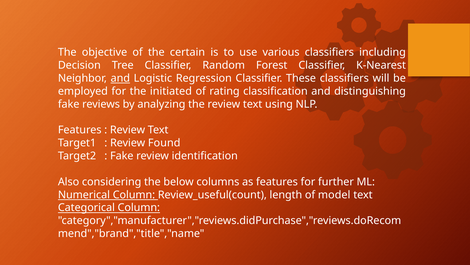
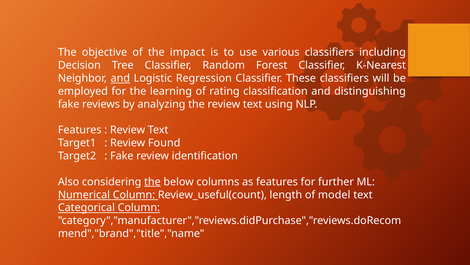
certain: certain -> impact (187, 52)
initiated: initiated -> learning (171, 91)
the underline: none -> present (152, 181)
